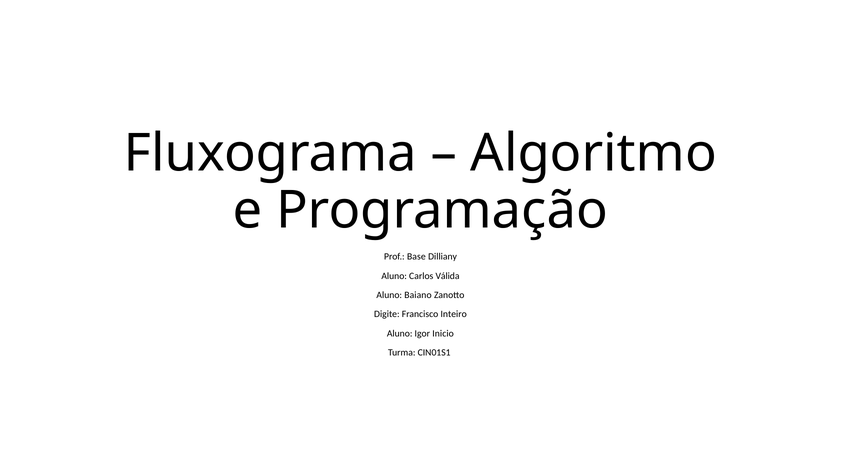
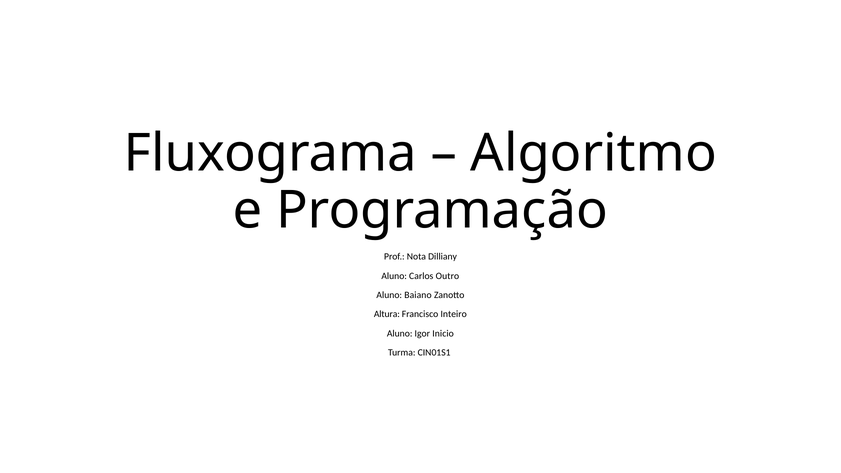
Base: Base -> Nota (416, 257)
Válida: Válida -> Outro (447, 276)
Digite: Digite -> Altura (387, 314)
